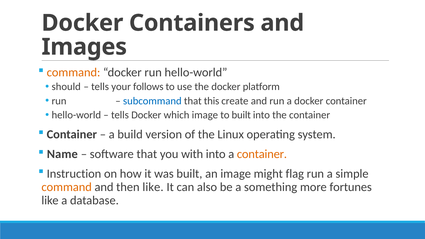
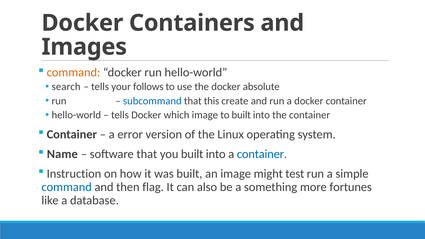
should: should -> search (66, 87)
platform: platform -> absolute (261, 87)
build: build -> error (130, 135)
you with: with -> built (192, 154)
container colour: orange -> blue (262, 154)
flag: flag -> test (295, 174)
command colour: orange -> blue (67, 187)
then like: like -> flag (153, 187)
